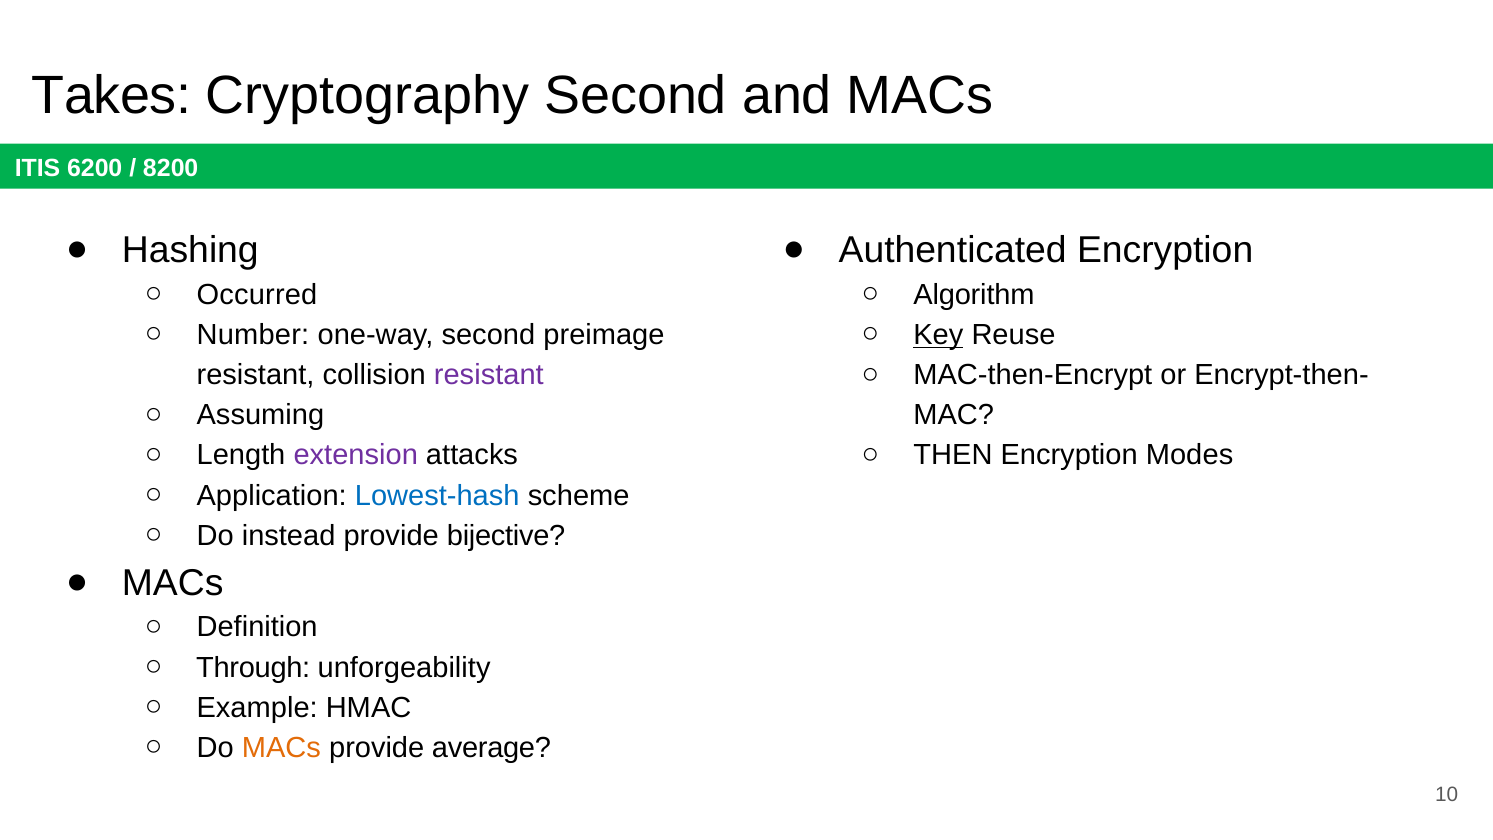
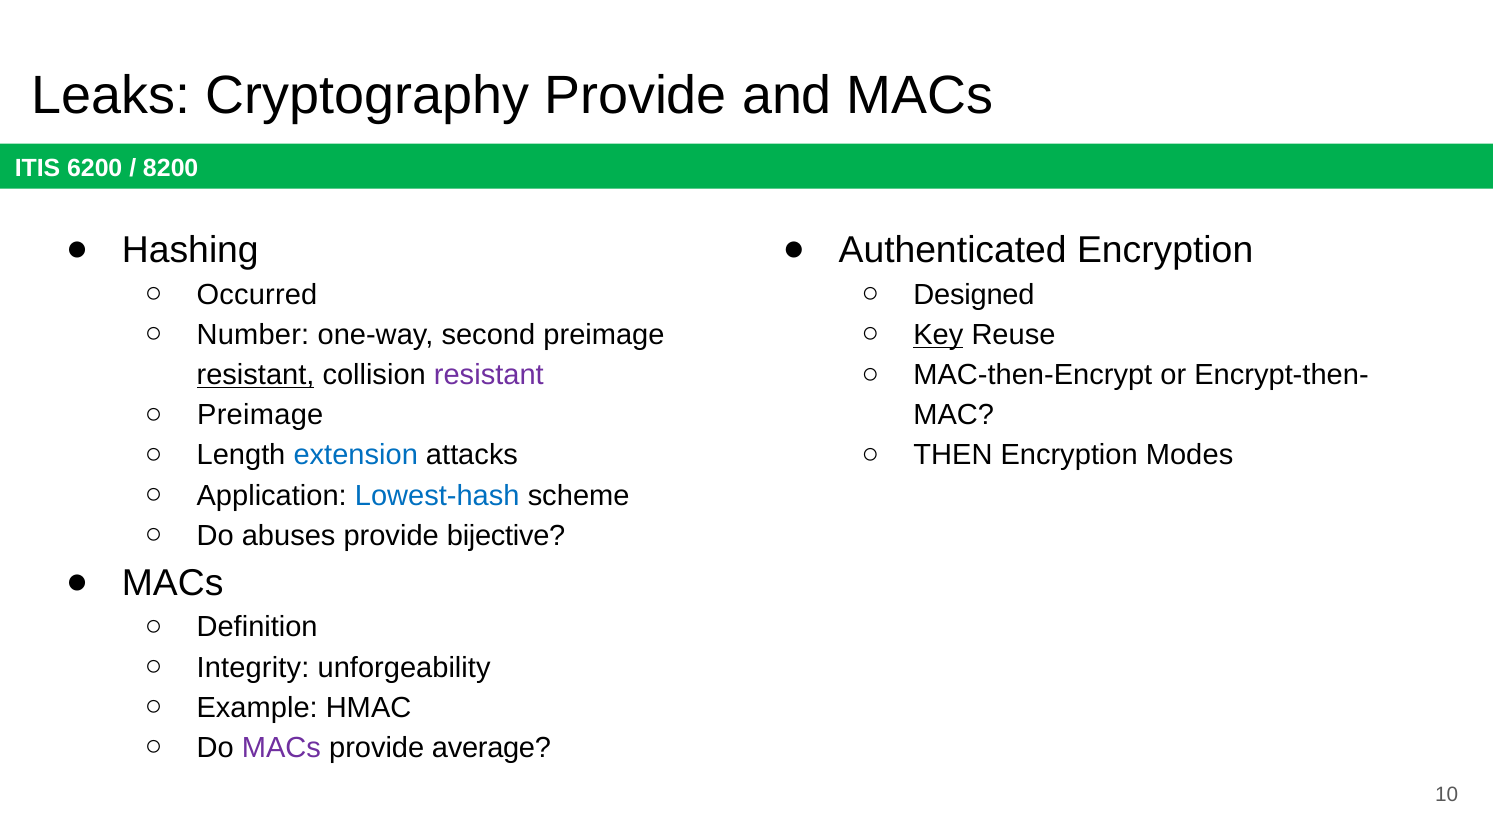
Takes: Takes -> Leaks (111, 95)
Cryptography Second: Second -> Provide (636, 95)
Algorithm: Algorithm -> Designed (974, 295)
resistant underline: none -> present (256, 375)
Assuming: Assuming -> Preimage (260, 415)
extension colour: purple -> blue (356, 455)
instead: instead -> abuses (289, 536)
Through: Through -> Integrity (253, 667)
MACs colour: orange -> purple (281, 748)
